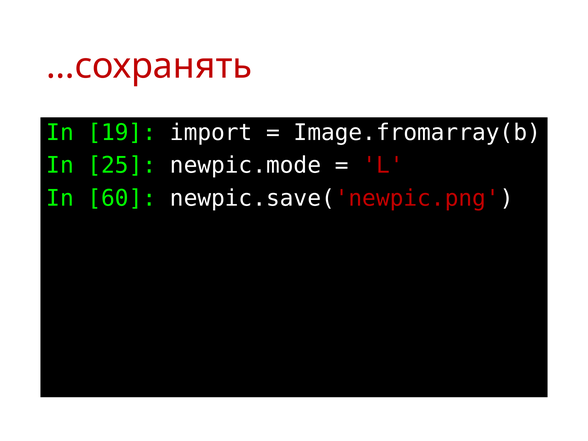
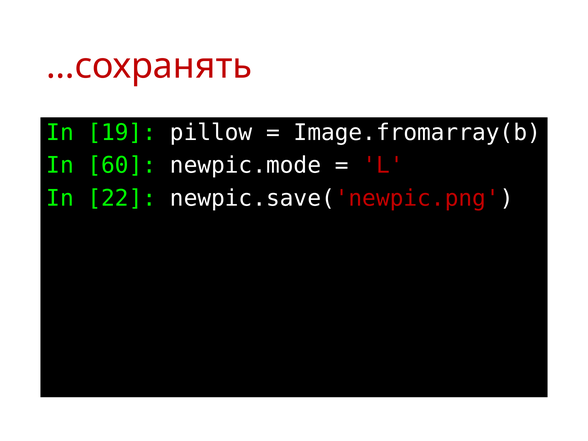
import: import -> pillow (211, 133)
25: 25 -> 60 (122, 165)
60: 60 -> 22 (122, 198)
